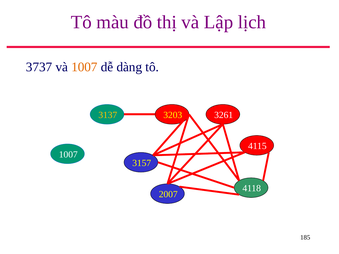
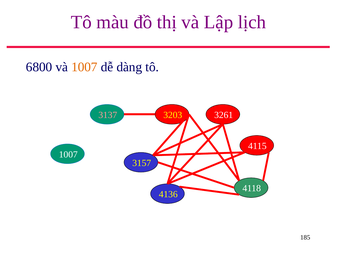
3737: 3737 -> 6800 (39, 67)
3137 colour: yellow -> pink (108, 115)
2007: 2007 -> 4136 (168, 195)
